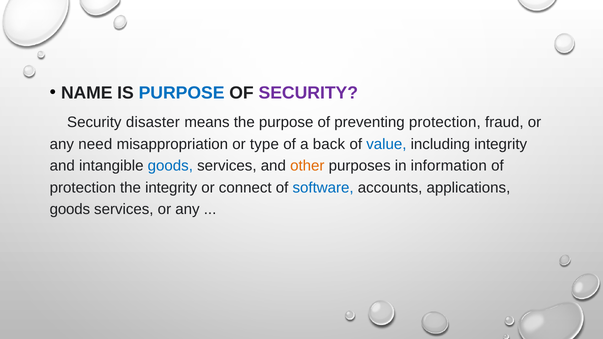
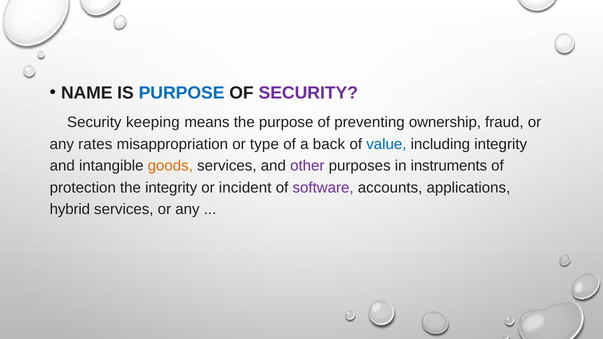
disaster: disaster -> keeping (153, 123)
preventing protection: protection -> ownership (445, 123)
need: need -> rates (95, 144)
goods colour: blue -> orange (170, 166)
other colour: orange -> purple (307, 166)
information: information -> instruments (449, 166)
connect: connect -> incident (245, 188)
software colour: blue -> purple (323, 188)
goods: goods -> hybrid (70, 209)
